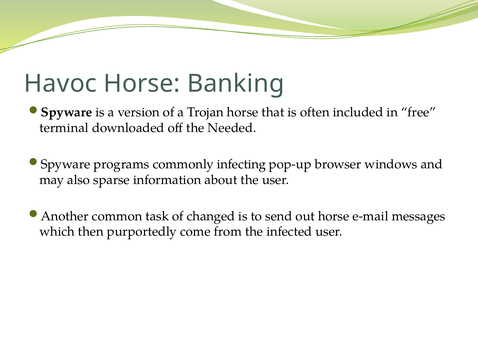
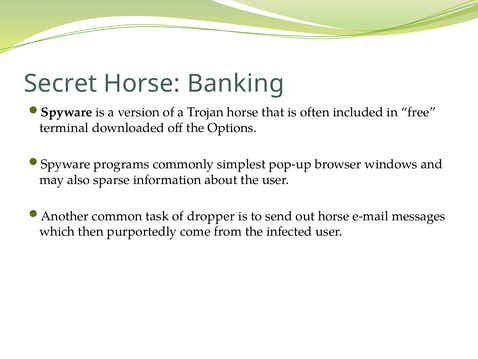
Havoc: Havoc -> Secret (61, 83)
Needed: Needed -> Options (232, 128)
infecting: infecting -> simplest (241, 164)
changed: changed -> dropper (211, 216)
